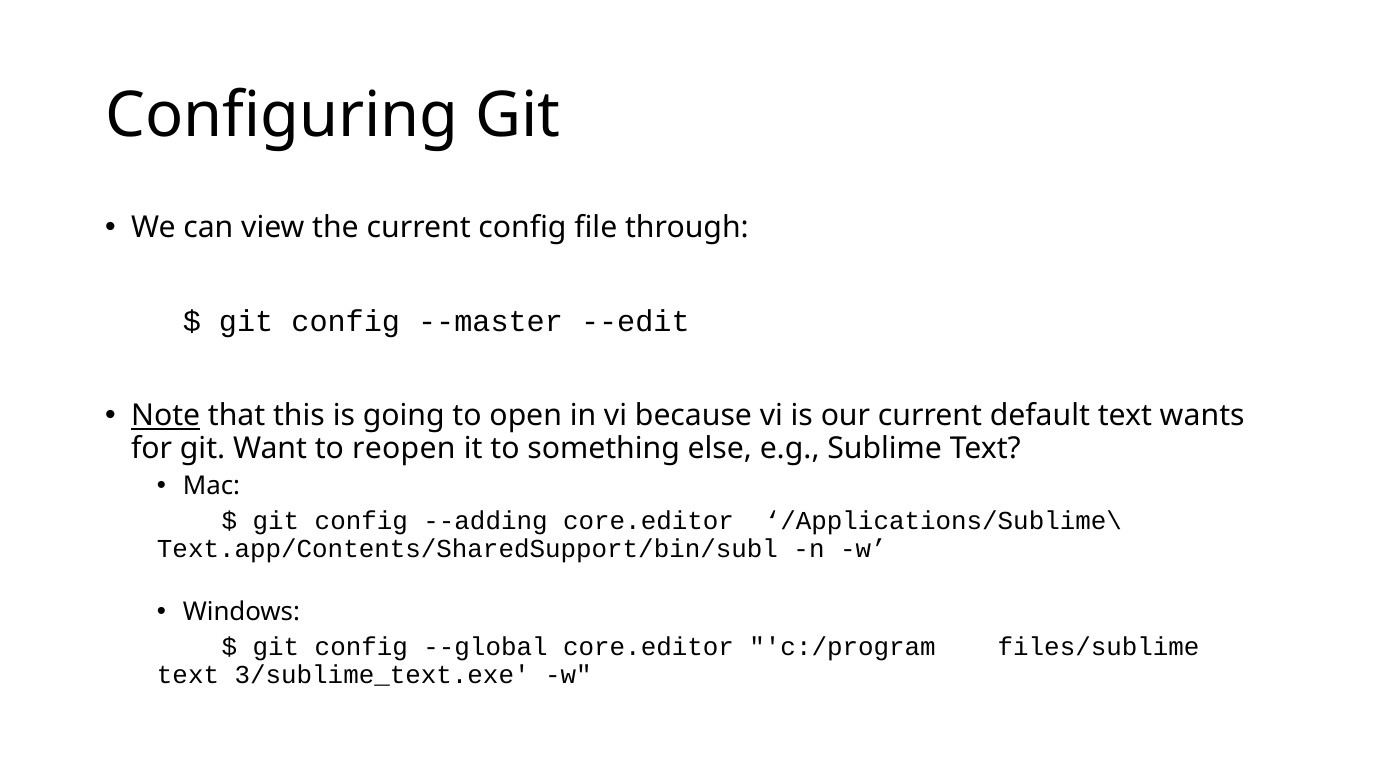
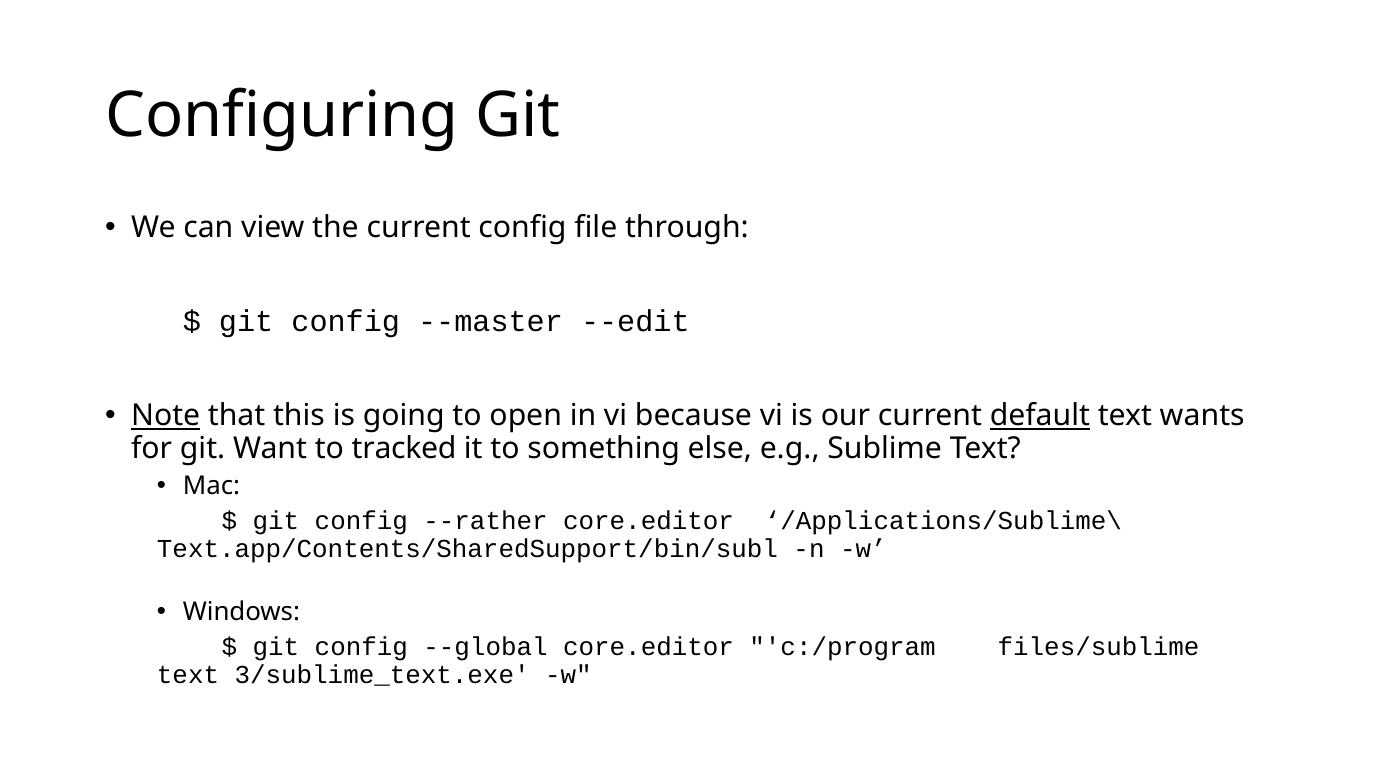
default underline: none -> present (1040, 416)
reopen: reopen -> tracked (404, 448)
--adding: --adding -> --rather (486, 521)
